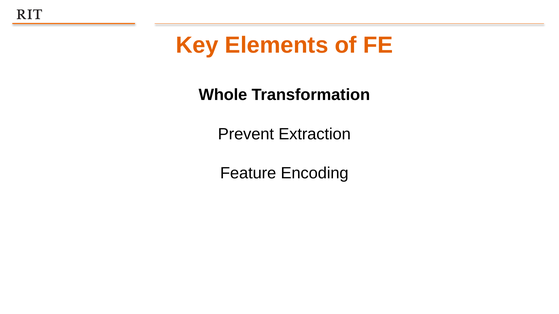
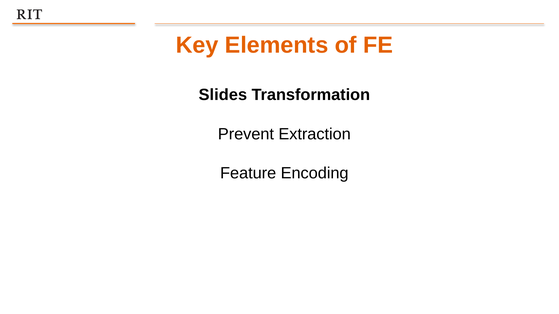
Whole: Whole -> Slides (223, 95)
